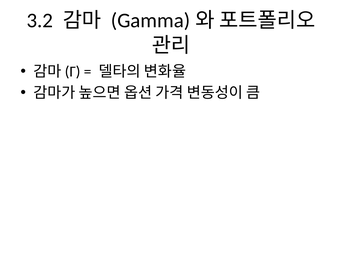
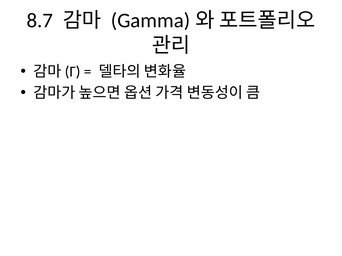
3.2: 3.2 -> 8.7 (40, 21)
